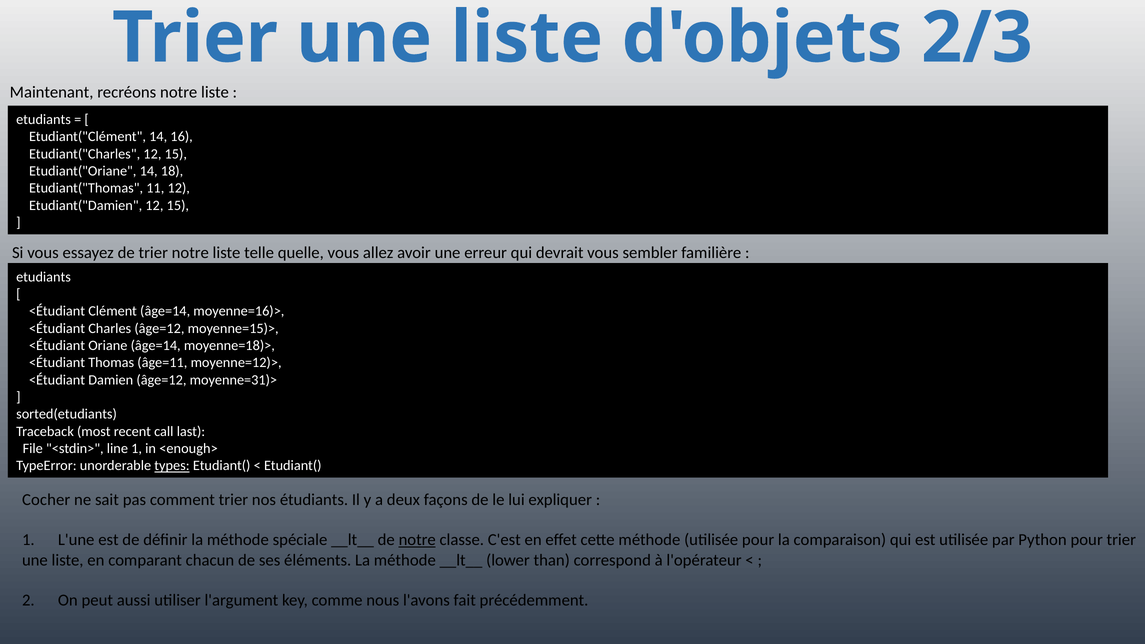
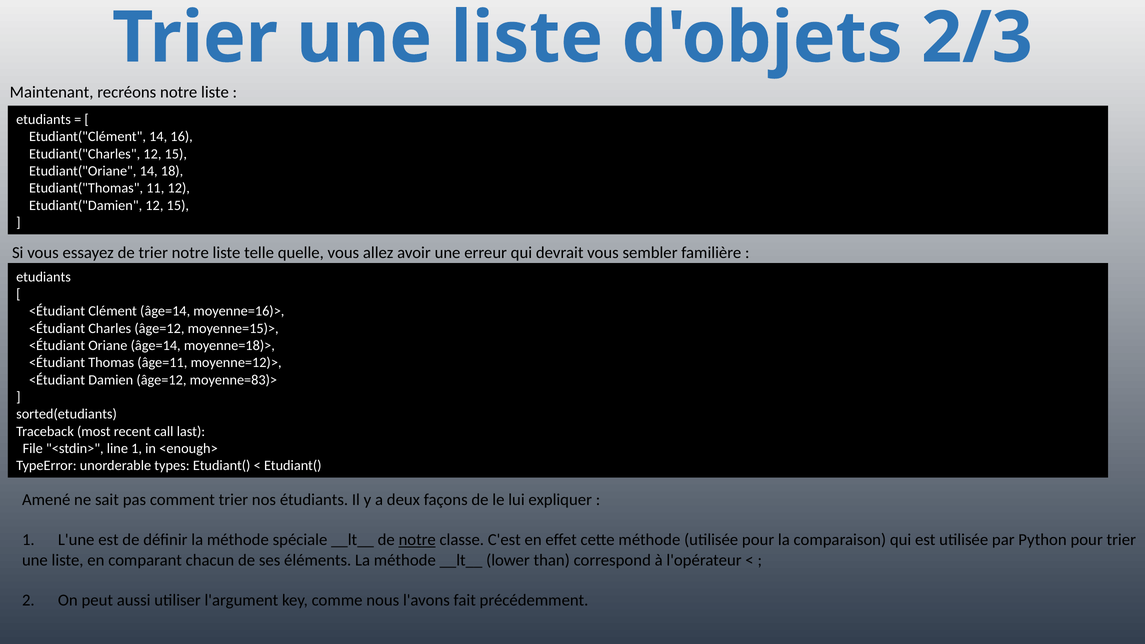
moyenne=31)>: moyenne=31)> -> moyenne=83)> (233, 380)
types underline: present -> none (172, 466)
Cocher: Cocher -> Amené (46, 500)
